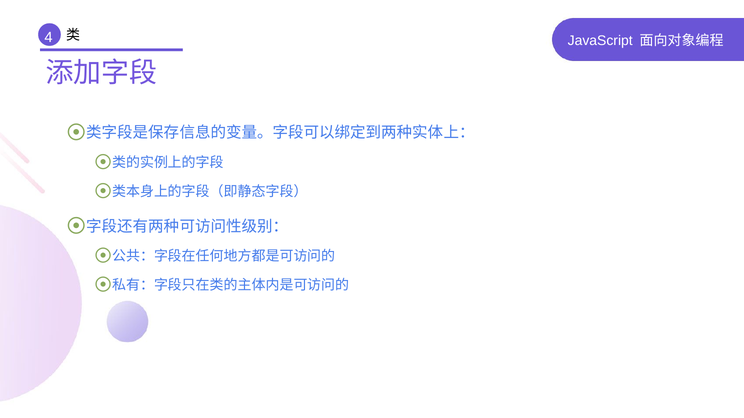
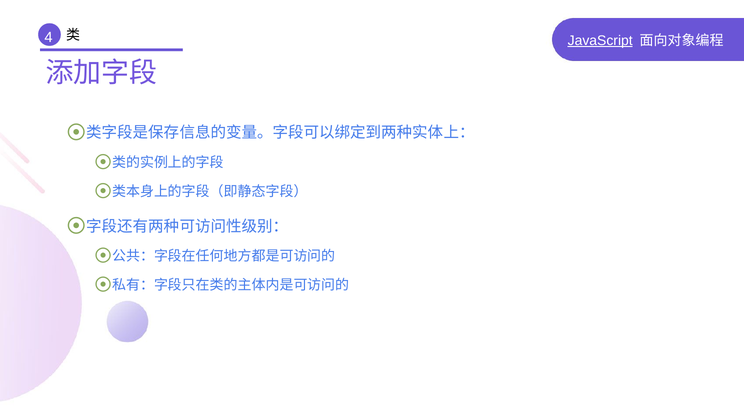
JavaScript underline: none -> present (600, 40)
